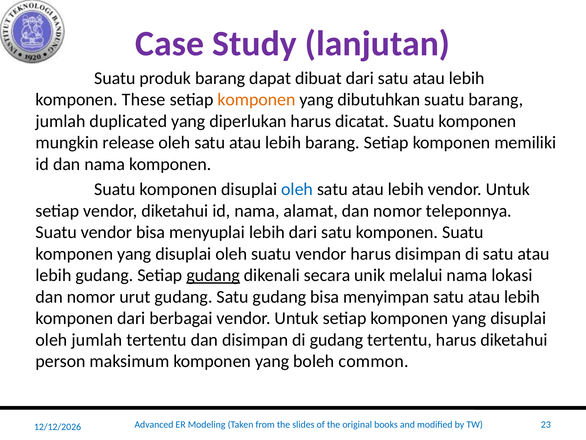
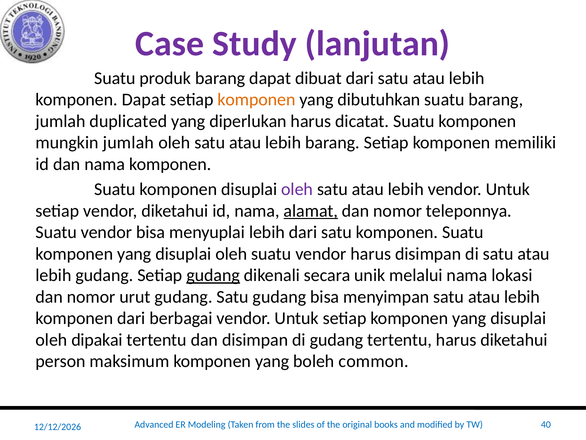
komponen These: These -> Dapat (144, 100)
mungkin release: release -> jumlah (128, 143)
oleh colour: blue -> purple (297, 189)
alamat underline: none -> present (311, 211)
oleh jumlah: jumlah -> dipakai (97, 339)
23: 23 -> 40 (546, 424)
